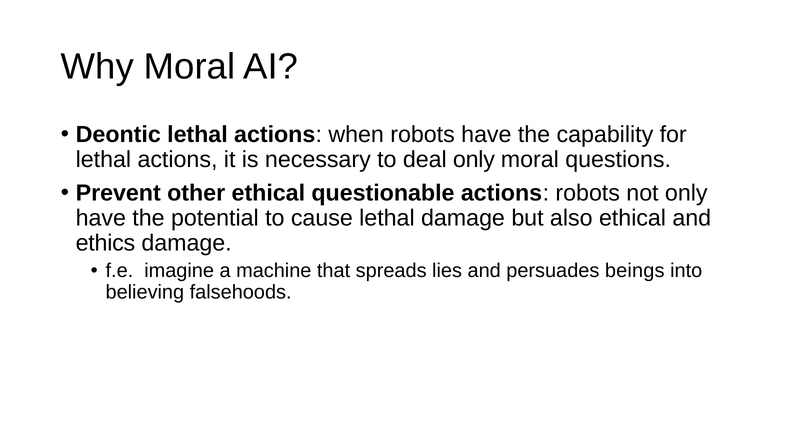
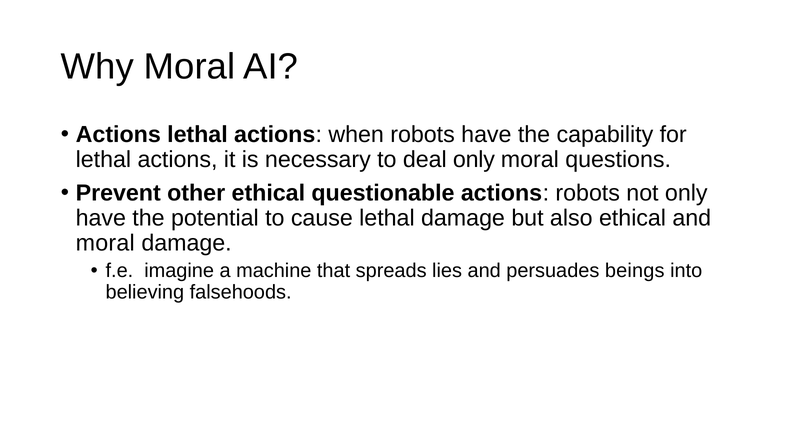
Deontic: Deontic -> Actions (118, 135)
ethics: ethics -> moral (105, 243)
